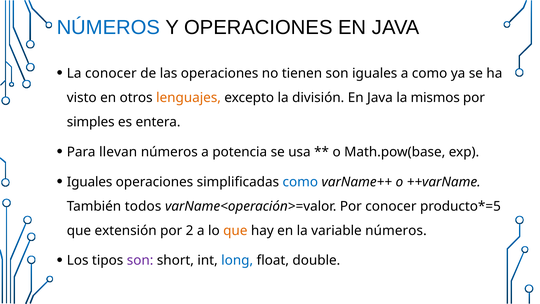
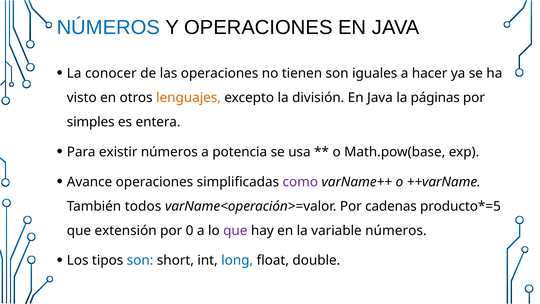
a como: como -> hacer (430, 73)
mismos: mismos -> páginas (435, 98)
llevan: llevan -> existir (118, 152)
Iguales: Iguales -> Avance (90, 182)
como colour: blue -> purple (300, 182)
Por conocer: conocer -> cadenas (391, 206)
2: 2 -> 0 (190, 230)
que colour: orange -> purple (235, 230)
son colour: purple -> blue (140, 260)
